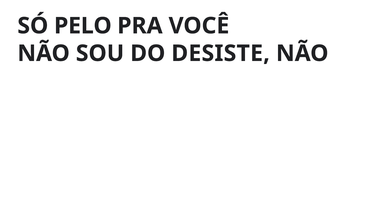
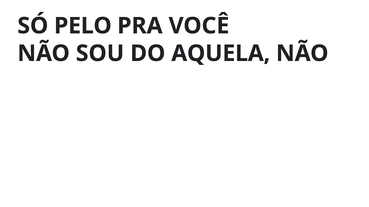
DESISTE: DESISTE -> AQUELA (221, 54)
